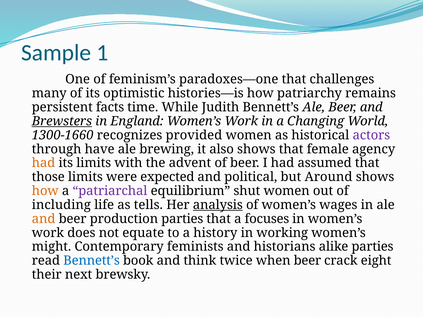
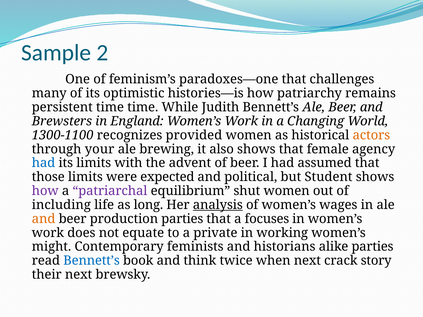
1: 1 -> 2 (102, 53)
persistent facts: facts -> time (110, 107)
Brewsters underline: present -> none (62, 121)
1300-1660: 1300-1660 -> 1300-1100 (63, 135)
actors colour: purple -> orange (371, 135)
have: have -> your (100, 149)
had colour: orange -> blue (44, 163)
Around: Around -> Student (329, 177)
how colour: orange -> purple (45, 191)
tells: tells -> long (148, 205)
history: history -> private (215, 233)
when beer: beer -> next (307, 261)
eight: eight -> story (376, 261)
